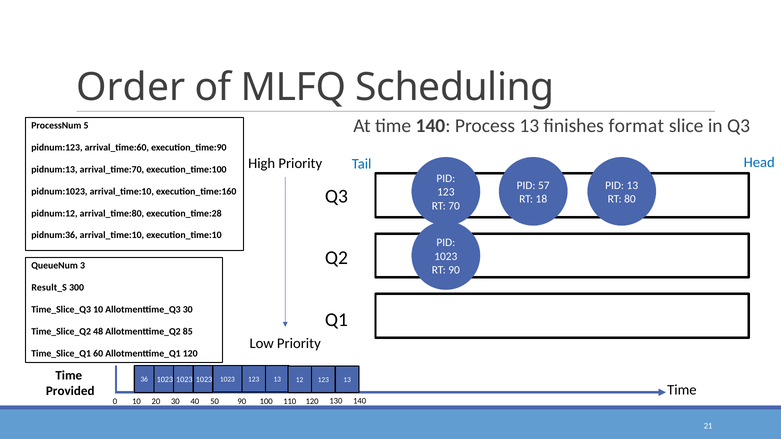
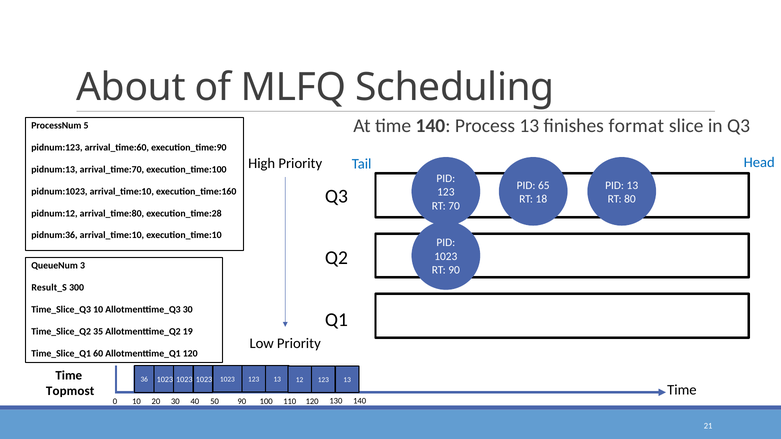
Order: Order -> About (131, 87)
57: 57 -> 65 (544, 185)
48: 48 -> 35 (98, 332)
85: 85 -> 19 (188, 332)
Provided: Provided -> Topmost (70, 391)
